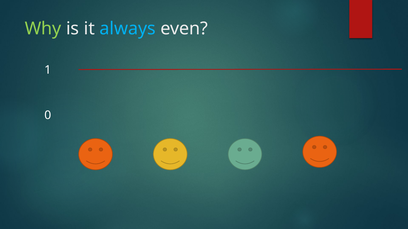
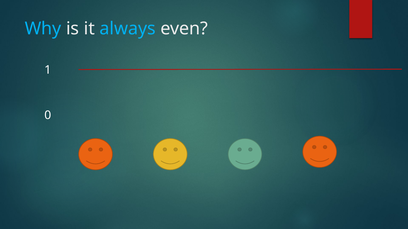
Why colour: light green -> light blue (43, 29)
